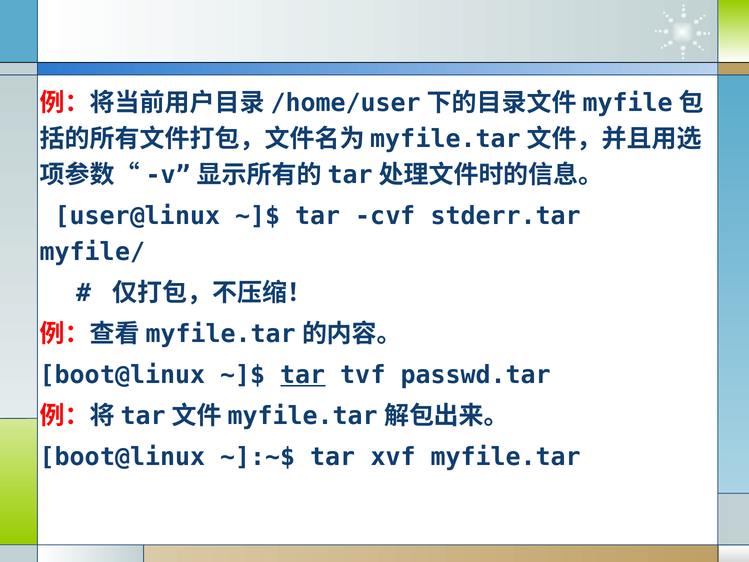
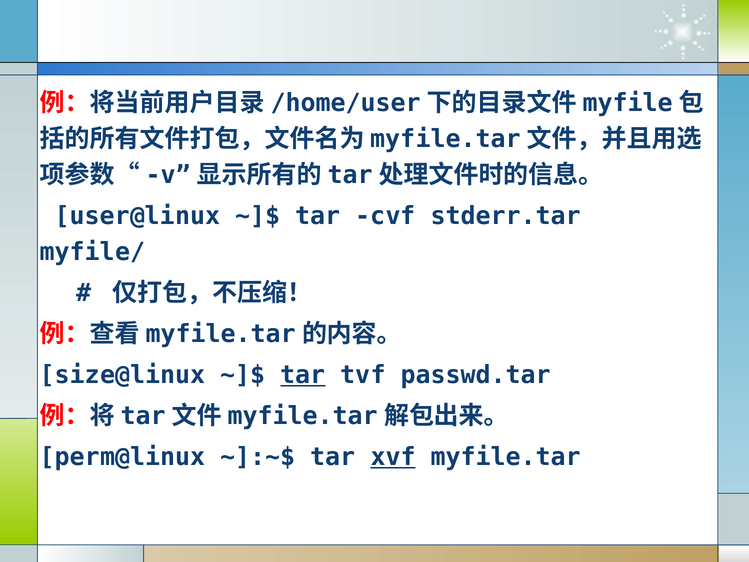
boot@linux: boot@linux -> size@linux (123, 375)
boot@linux: boot@linux -> perm@linux (123, 457)
xvf underline: none -> present (393, 457)
